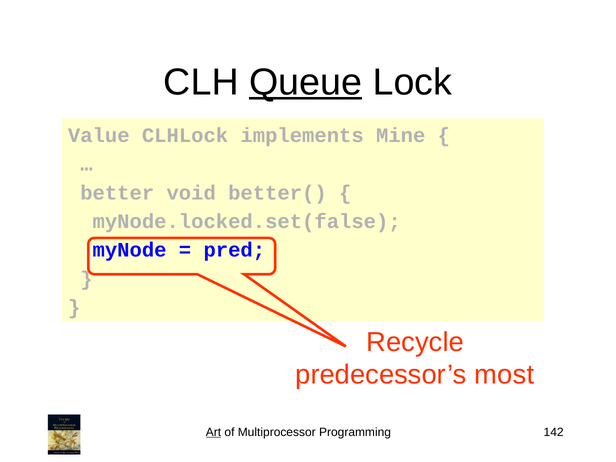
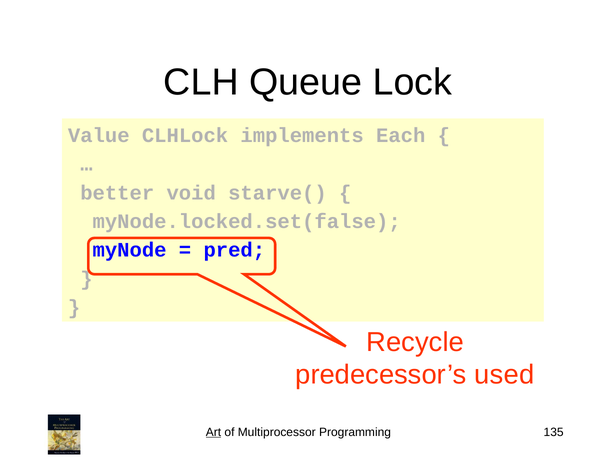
Queue underline: present -> none (306, 82)
Mine: Mine -> Each (401, 135)
better(: better( -> starve( (277, 193)
most: most -> used (504, 375)
142: 142 -> 135 (554, 432)
